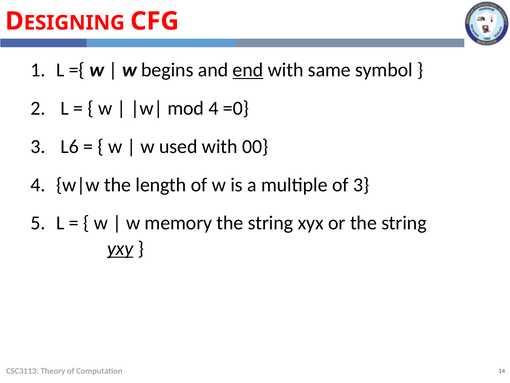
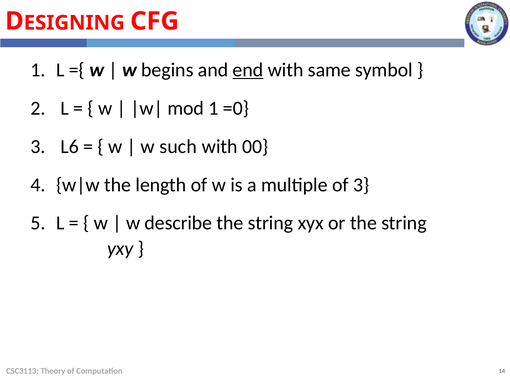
mod 4: 4 -> 1 (213, 108)
used: used -> such (178, 146)
memory: memory -> describe (178, 223)
yxy underline: present -> none (120, 248)
